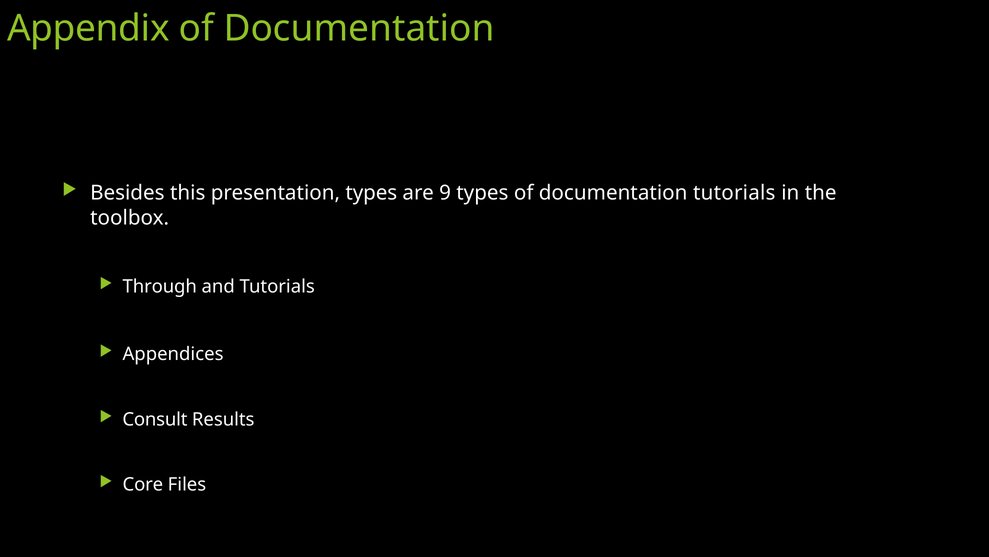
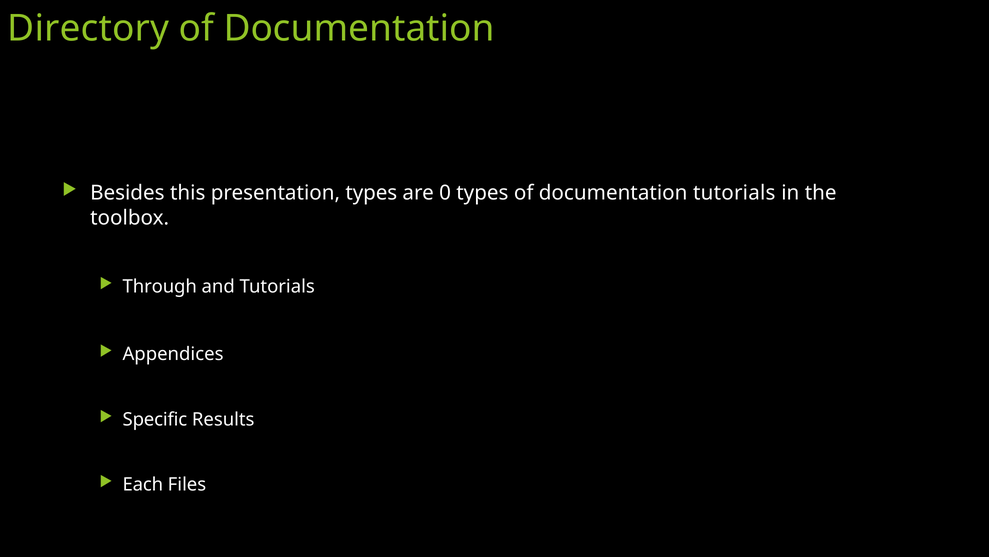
Appendix: Appendix -> Directory (88, 29)
9: 9 -> 0 (445, 193)
Consult: Consult -> Specific (155, 419)
Core: Core -> Each (143, 484)
